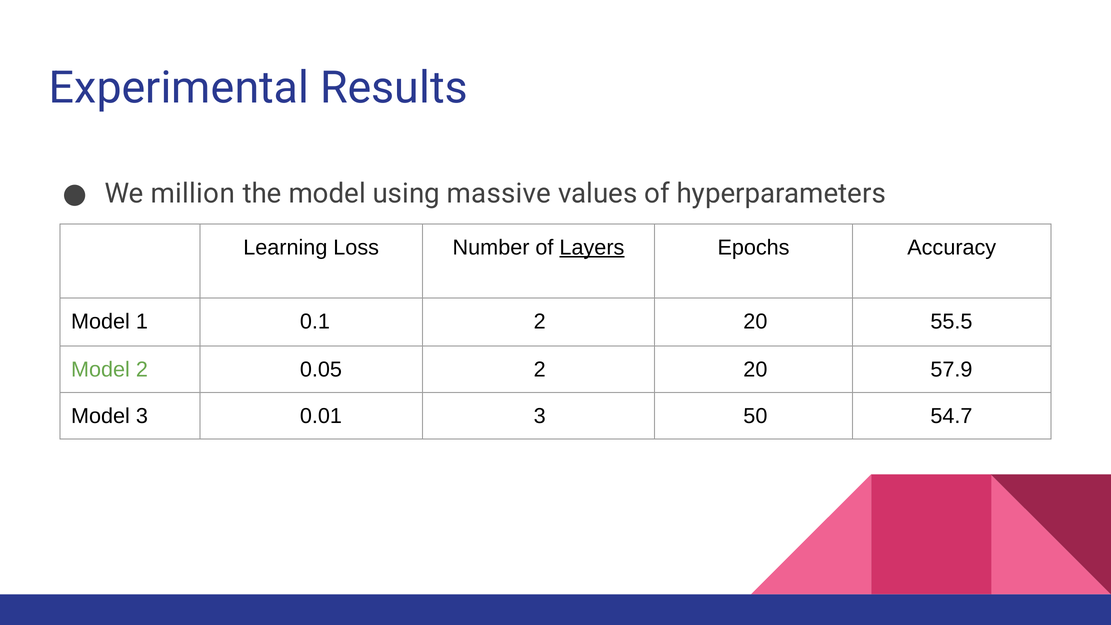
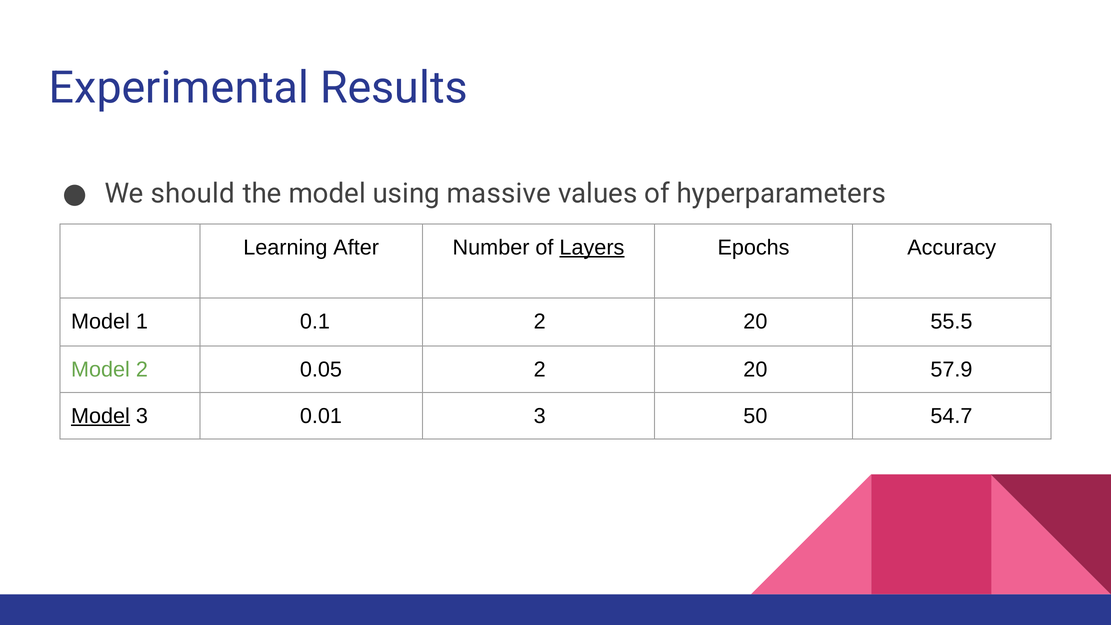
million: million -> should (193, 193)
Loss: Loss -> After (356, 247)
Model underline: none -> present (100, 416)
